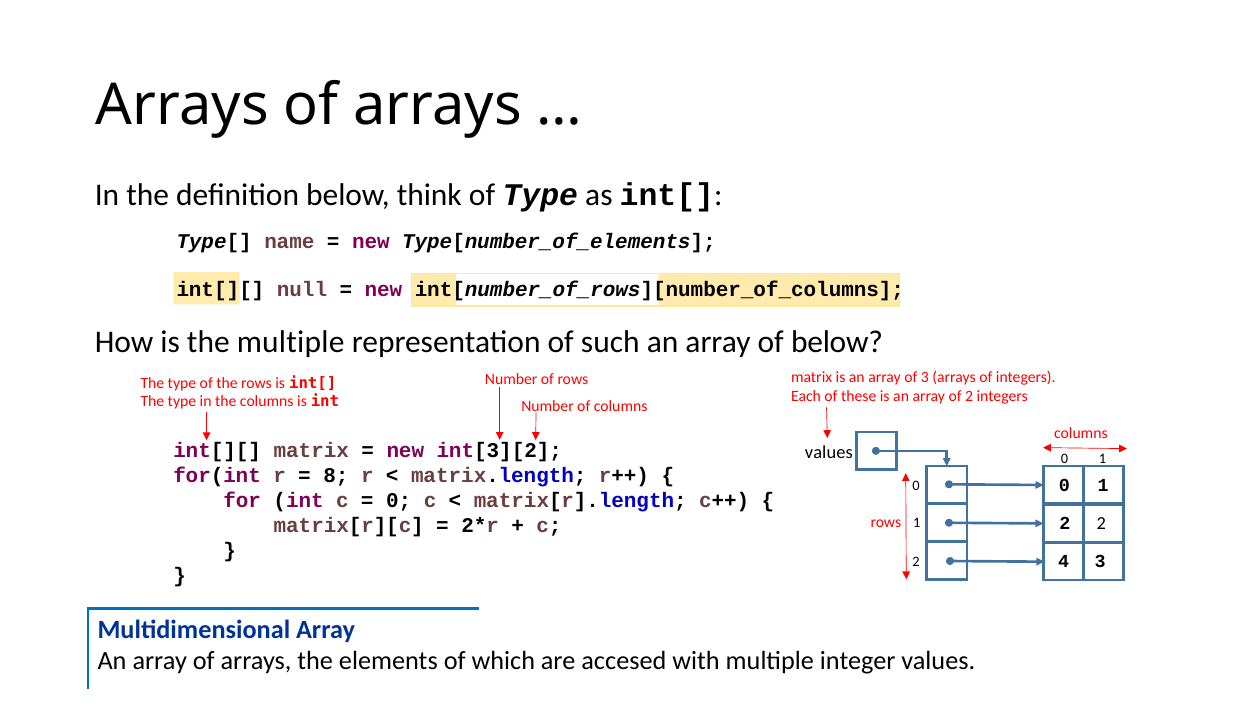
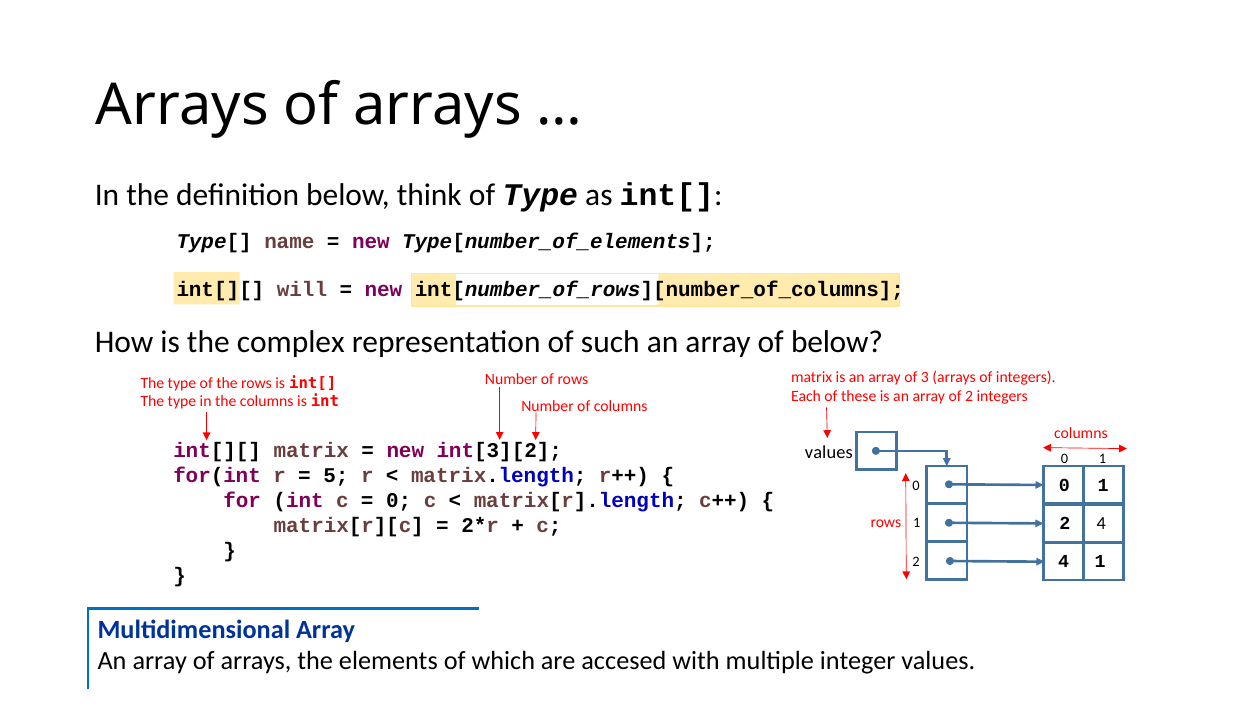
null: null -> will (302, 290)
the multiple: multiple -> complex (291, 343)
8: 8 -> 5 (336, 475)
2 2: 2 -> 4 (1101, 524)
4 3: 3 -> 1 (1100, 562)
